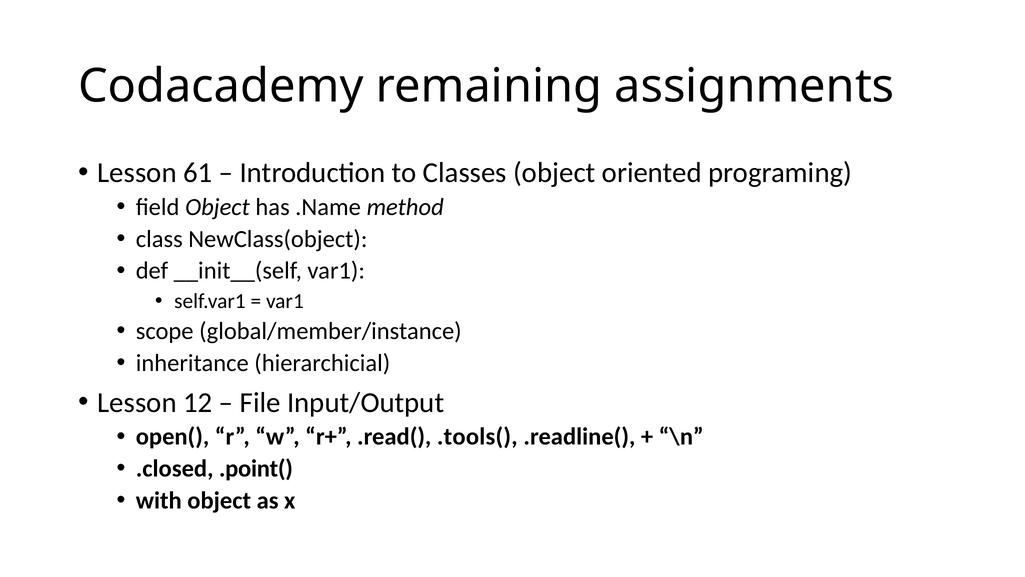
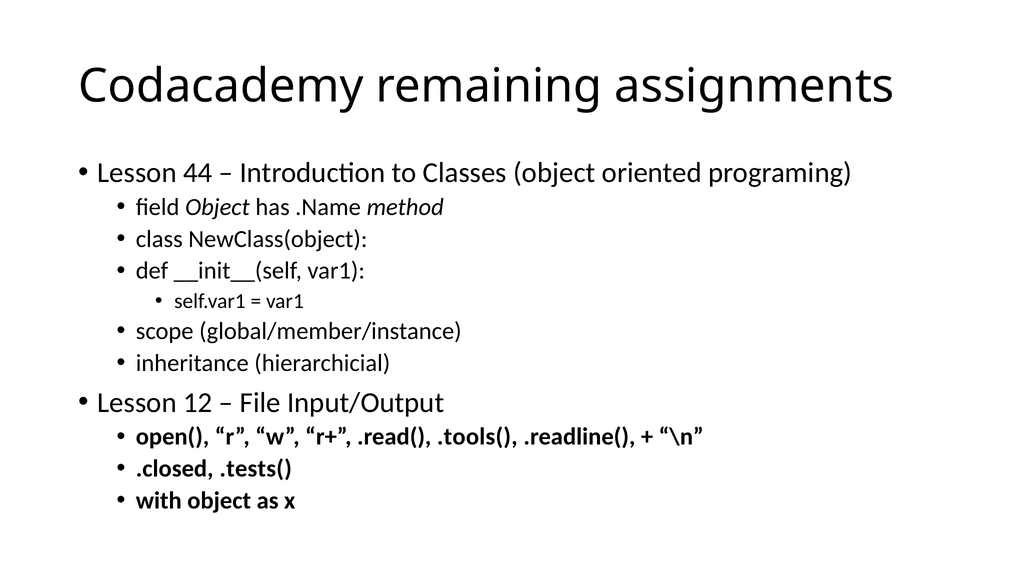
61: 61 -> 44 (198, 173)
.point(: .point( -> .tests( (256, 468)
